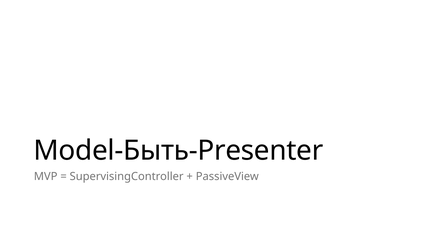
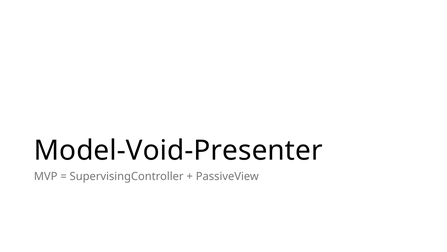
Model-Быть-Presenter: Model-Быть-Presenter -> Model-Void-Presenter (178, 150)
